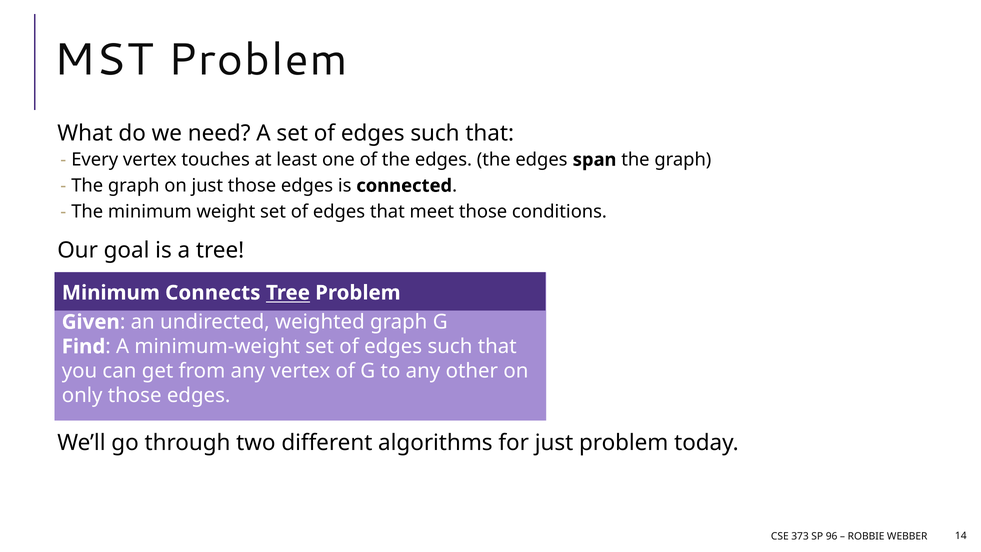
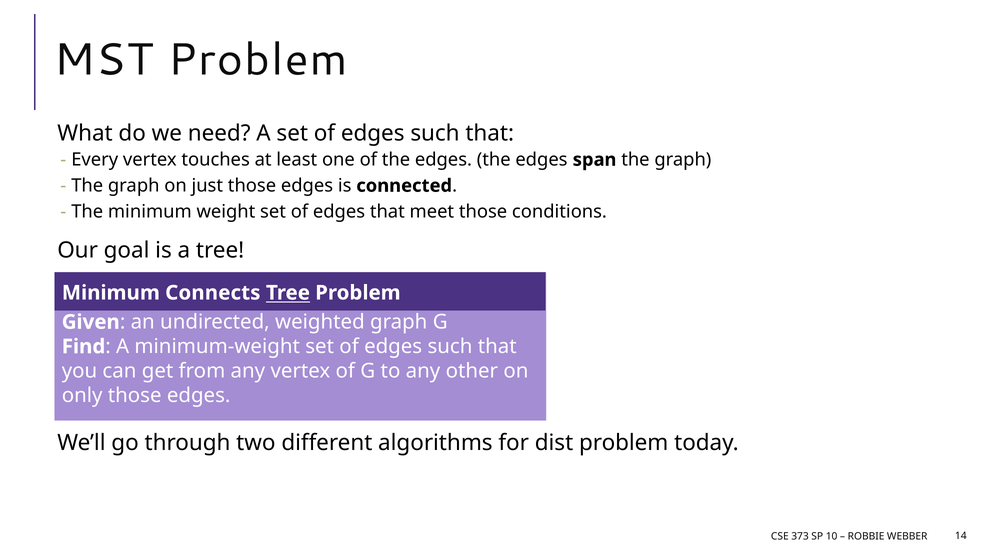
for just: just -> dist (554, 443)
96: 96 -> 10 (832, 536)
